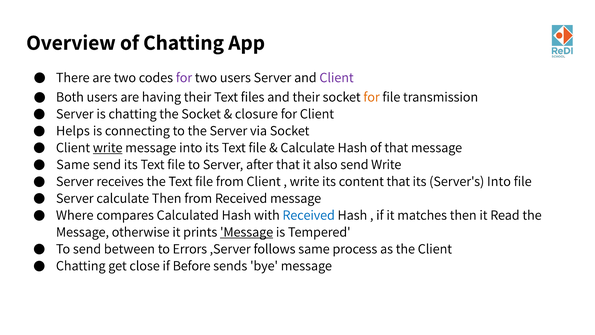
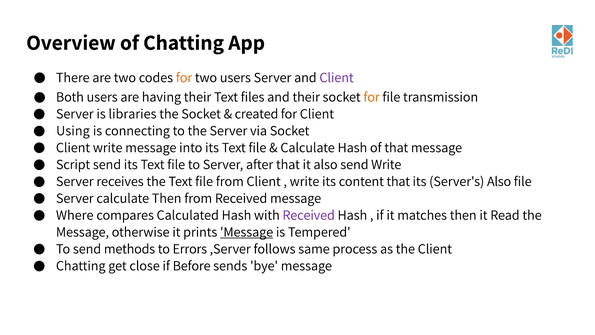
for colour: purple -> orange (184, 77)
is chatting: chatting -> libraries (133, 114)
closure: closure -> created (257, 114)
Helps: Helps -> Using (73, 131)
write underline: present -> none (108, 147)
Same: Same -> Script (73, 164)
Server's Into: Into -> Also (499, 181)
Received colour: blue -> purple (309, 215)
between: between -> methods (130, 249)
